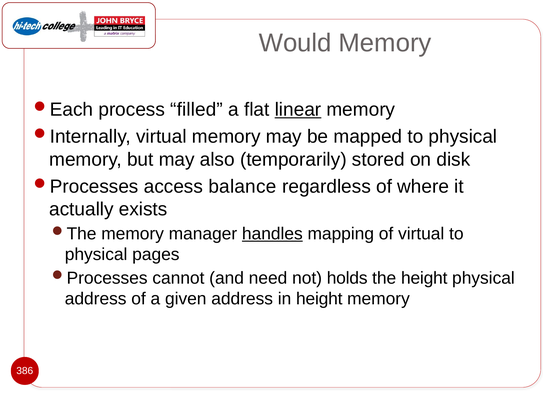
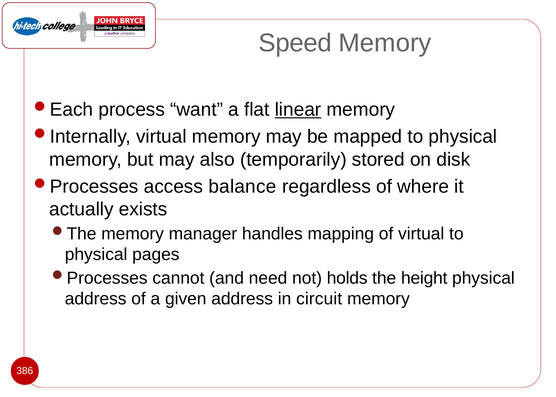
Would: Would -> Speed (295, 43)
filled: filled -> want (197, 110)
handles underline: present -> none (272, 234)
in height: height -> circuit (319, 299)
